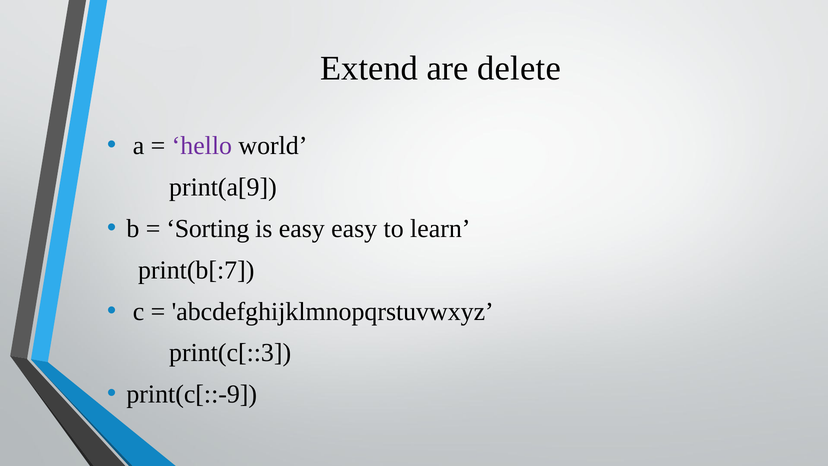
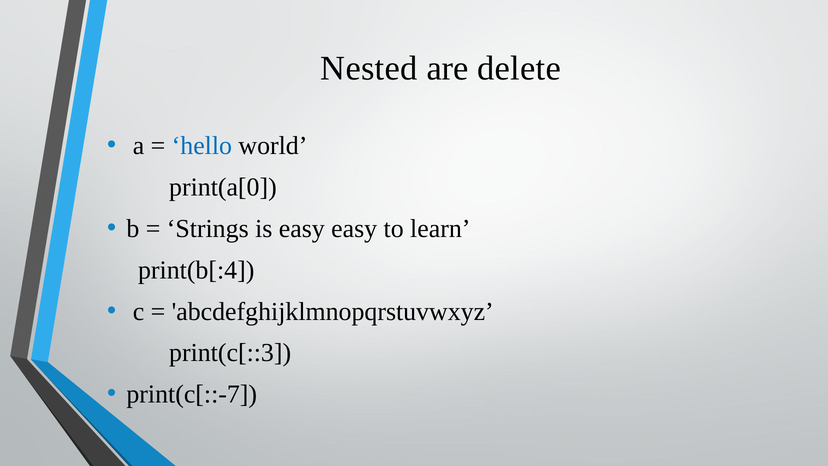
Extend: Extend -> Nested (369, 68)
hello colour: purple -> blue (202, 146)
print(a[9: print(a[9 -> print(a[0 (223, 187)
Sorting: Sorting -> Strings (208, 229)
print(b[:7: print(b[:7 -> print(b[:4 (196, 270)
print(c[::-9: print(c[::-9 -> print(c[::-7 (192, 394)
